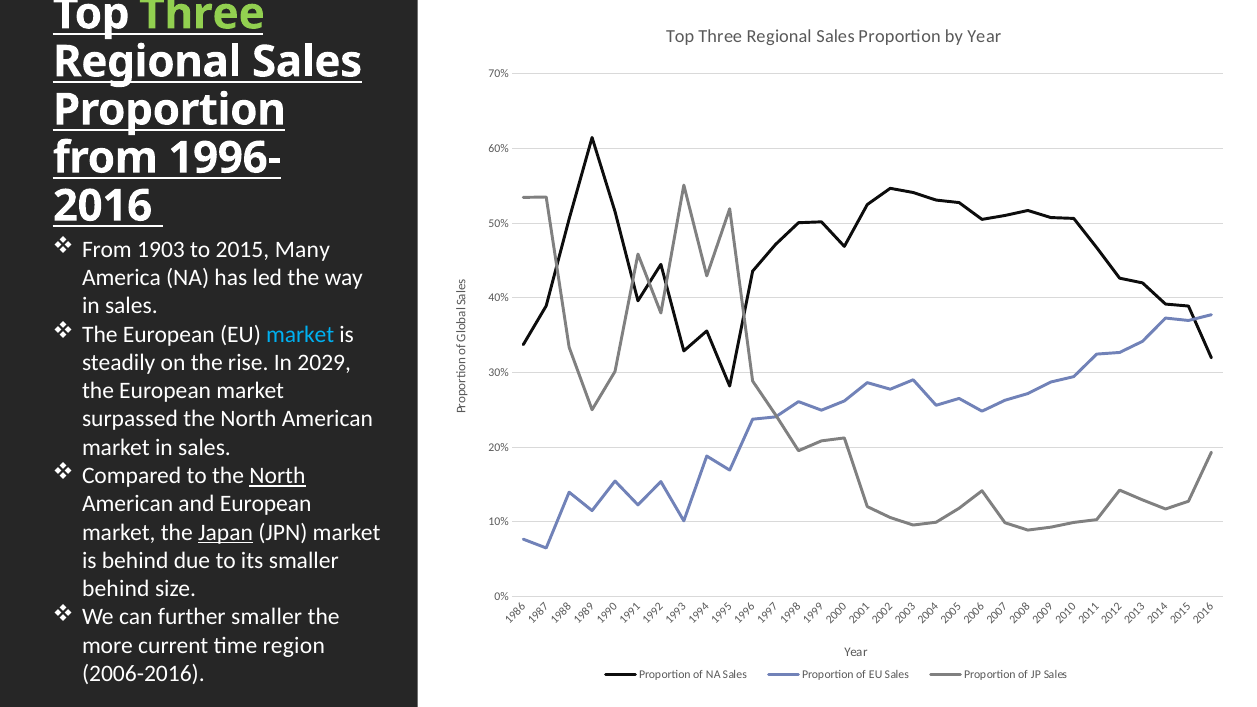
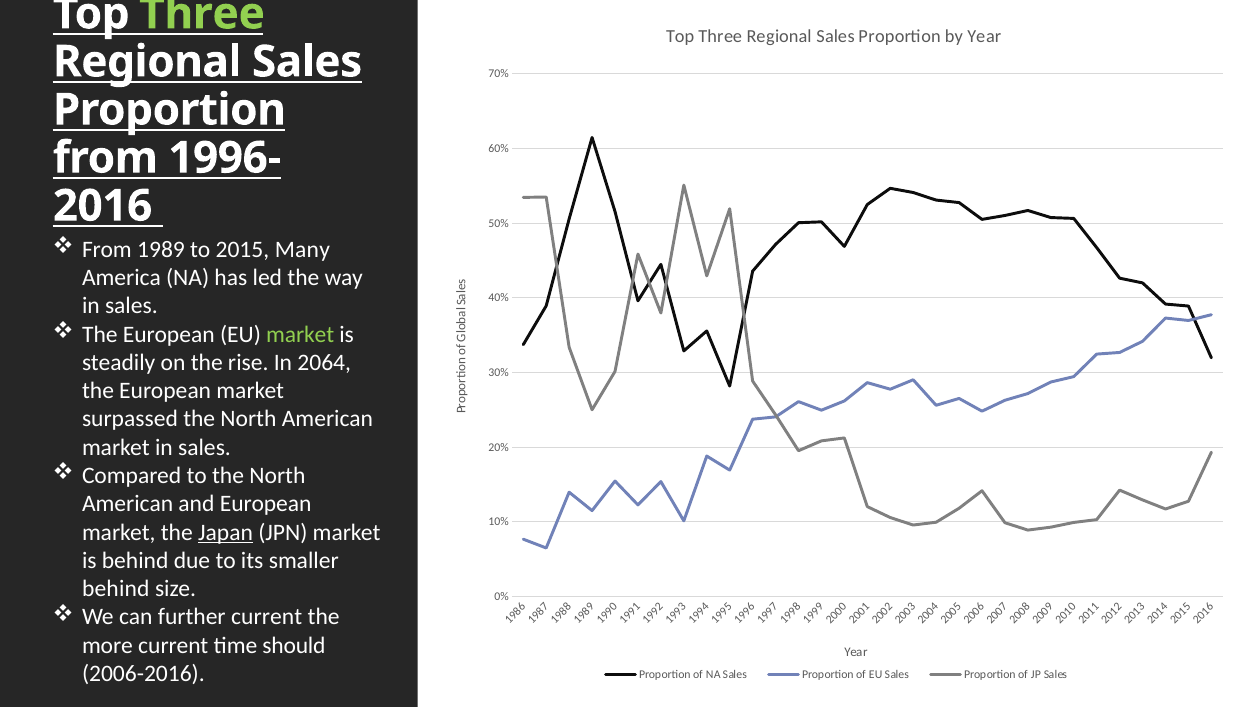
1903: 1903 -> 1989 (161, 250)
market colour: light blue -> light green (300, 334)
2029: 2029 -> 2064 (324, 363)
North underline: present -> none (277, 476)
further smaller: smaller -> current (267, 617)
region: region -> should (294, 645)
